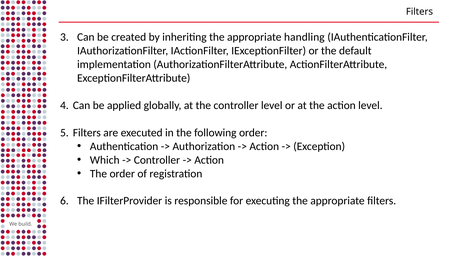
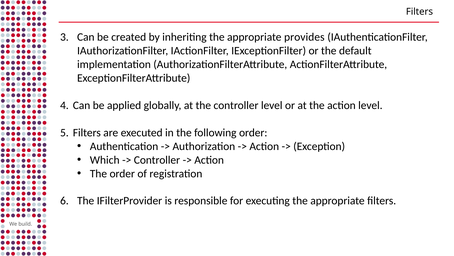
handling: handling -> provides (304, 37)
